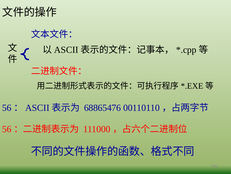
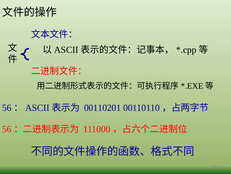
68865476: 68865476 -> 00110201 (102, 107)
